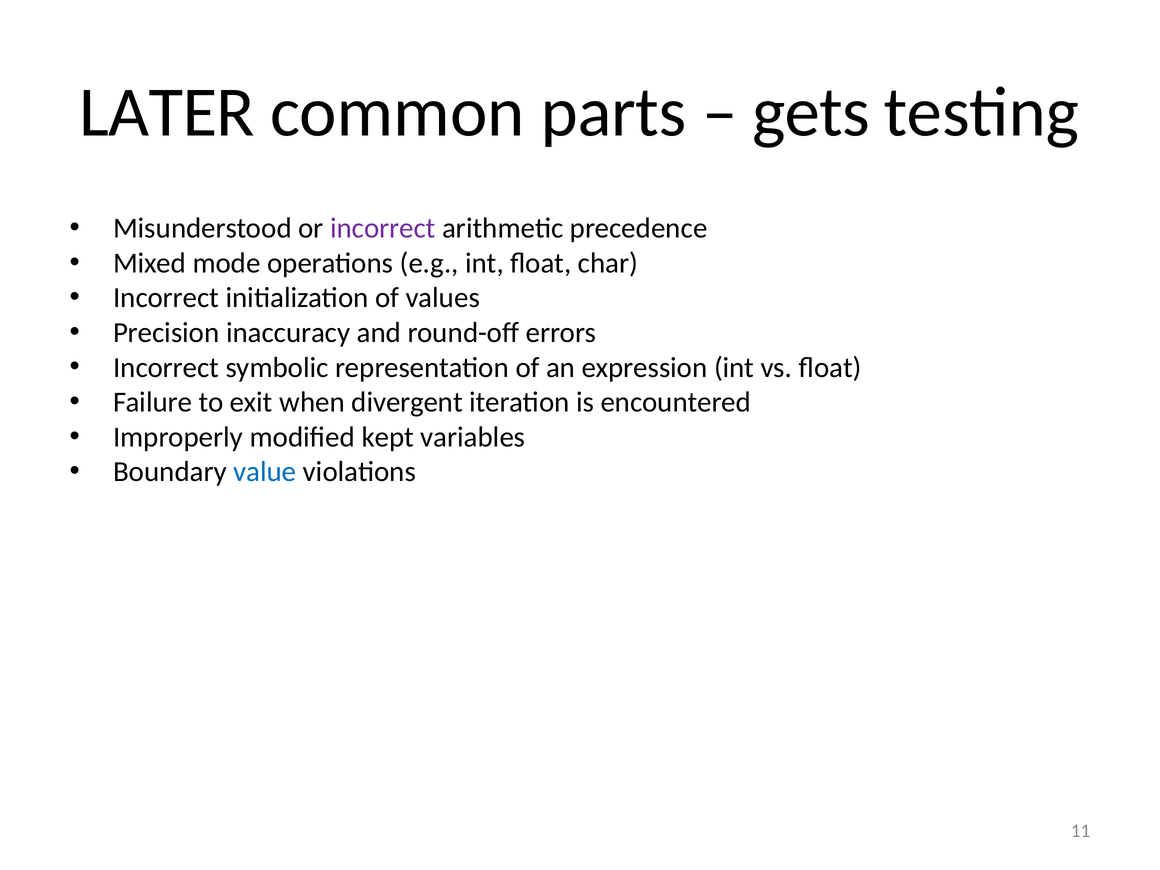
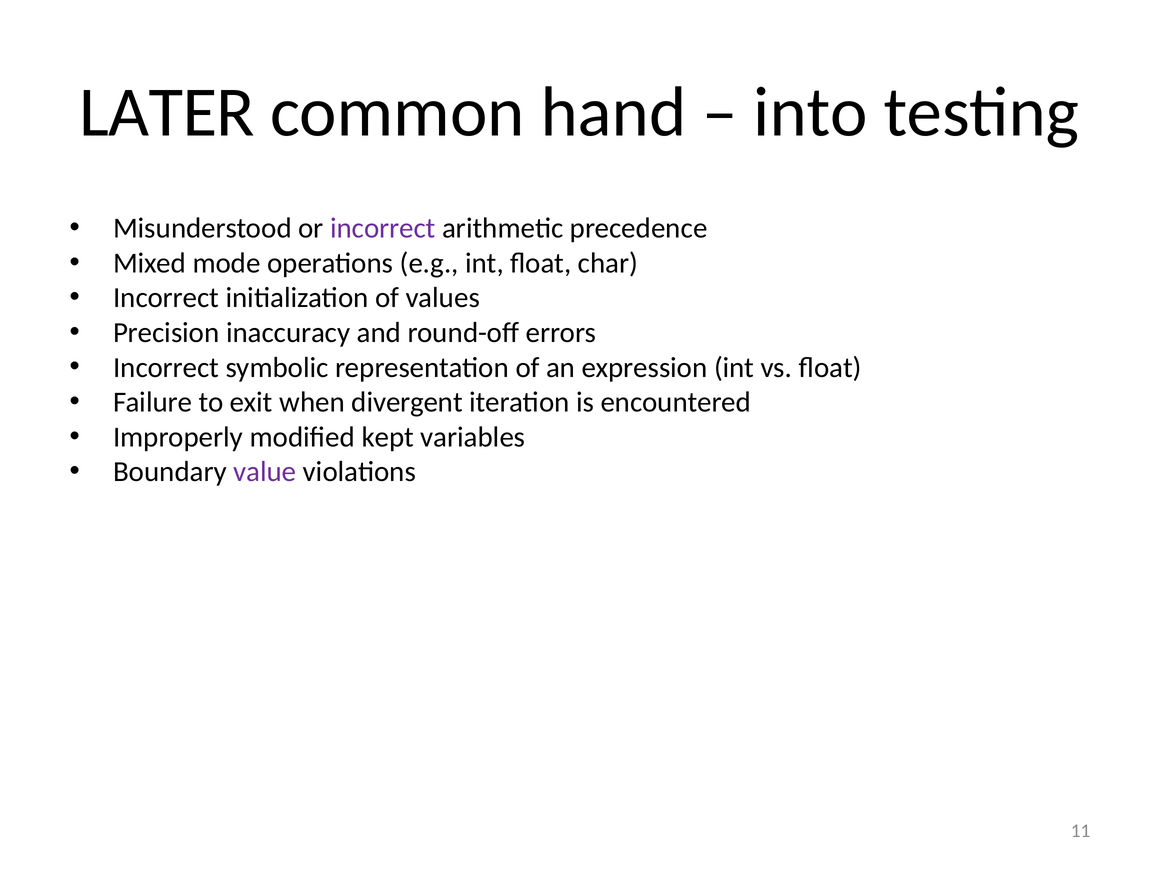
parts: parts -> hand (613, 112)
gets: gets -> into (811, 112)
value colour: blue -> purple (265, 472)
